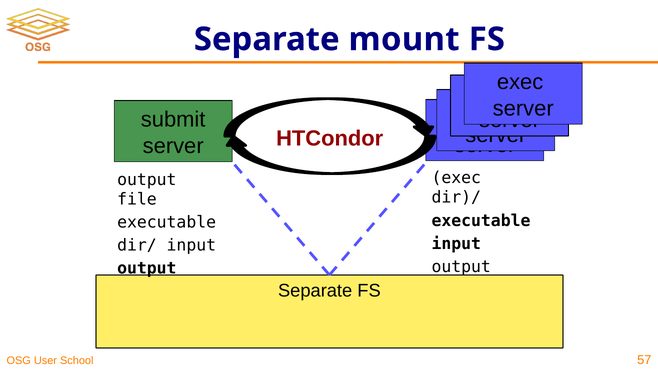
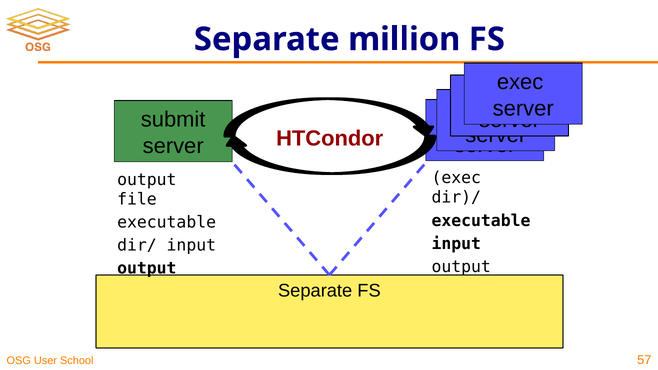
mount: mount -> million (404, 39)
